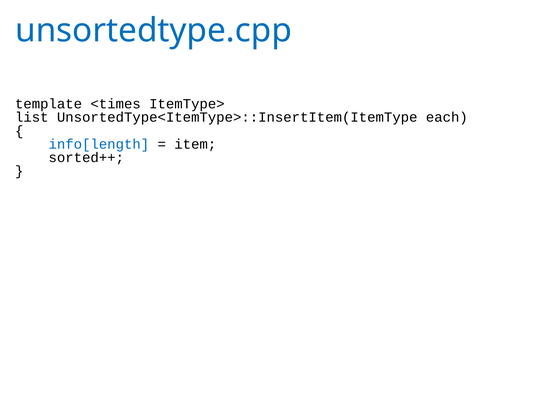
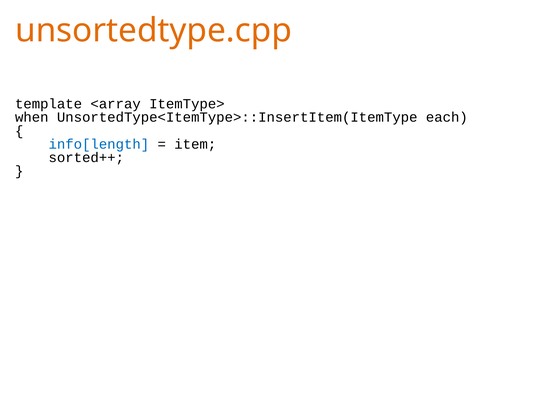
unsortedtype.cpp colour: blue -> orange (154, 31)
<times: <times -> <array (116, 104)
list: list -> when (32, 117)
